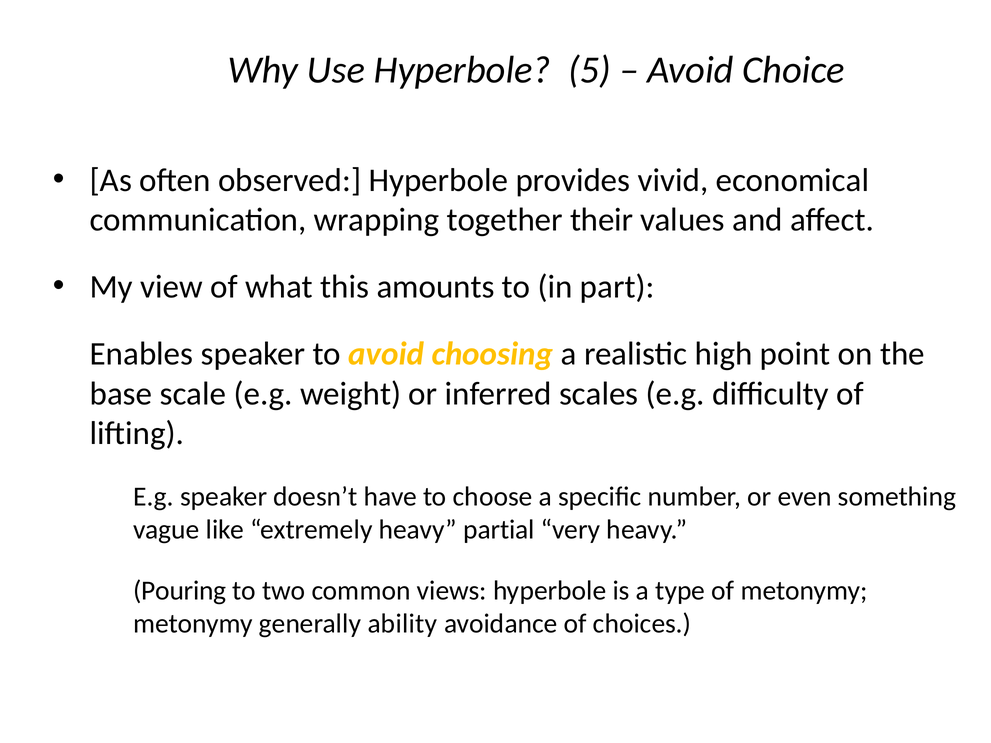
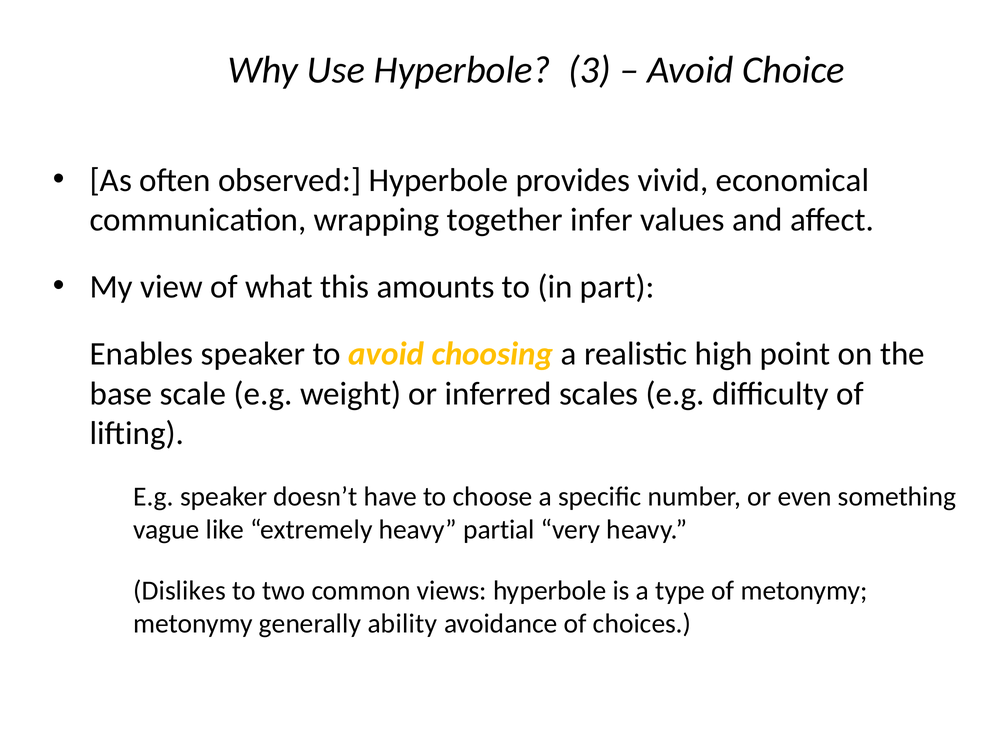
5: 5 -> 3 (589, 70)
their: their -> infer (602, 220)
Pouring: Pouring -> Dislikes (180, 591)
